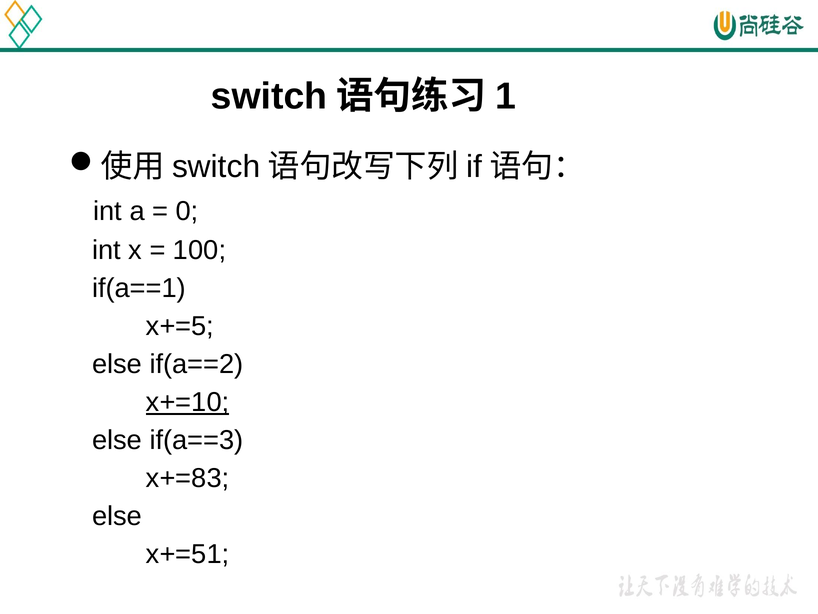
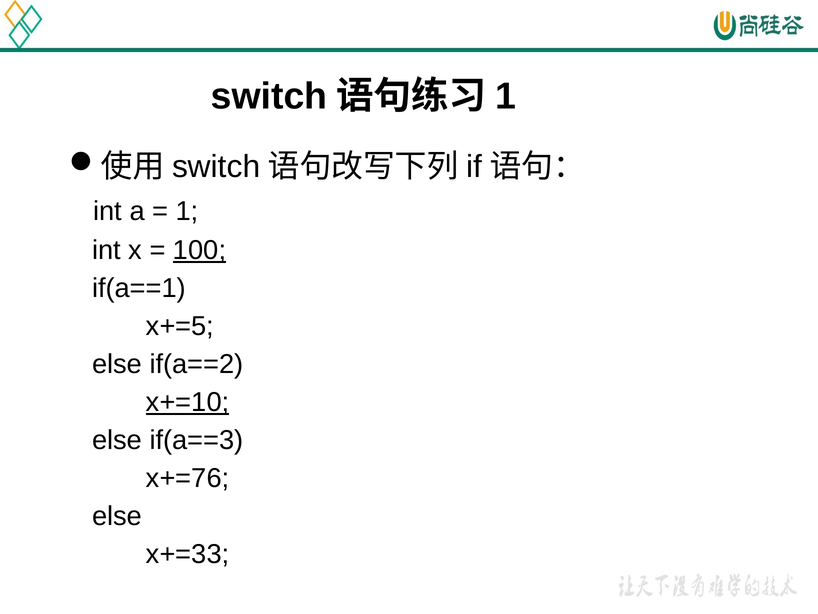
0: 0 -> 1 (187, 211)
100 underline: none -> present (200, 250)
x+=83: x+=83 -> x+=76 (188, 478)
x+=51: x+=51 -> x+=33 (188, 554)
